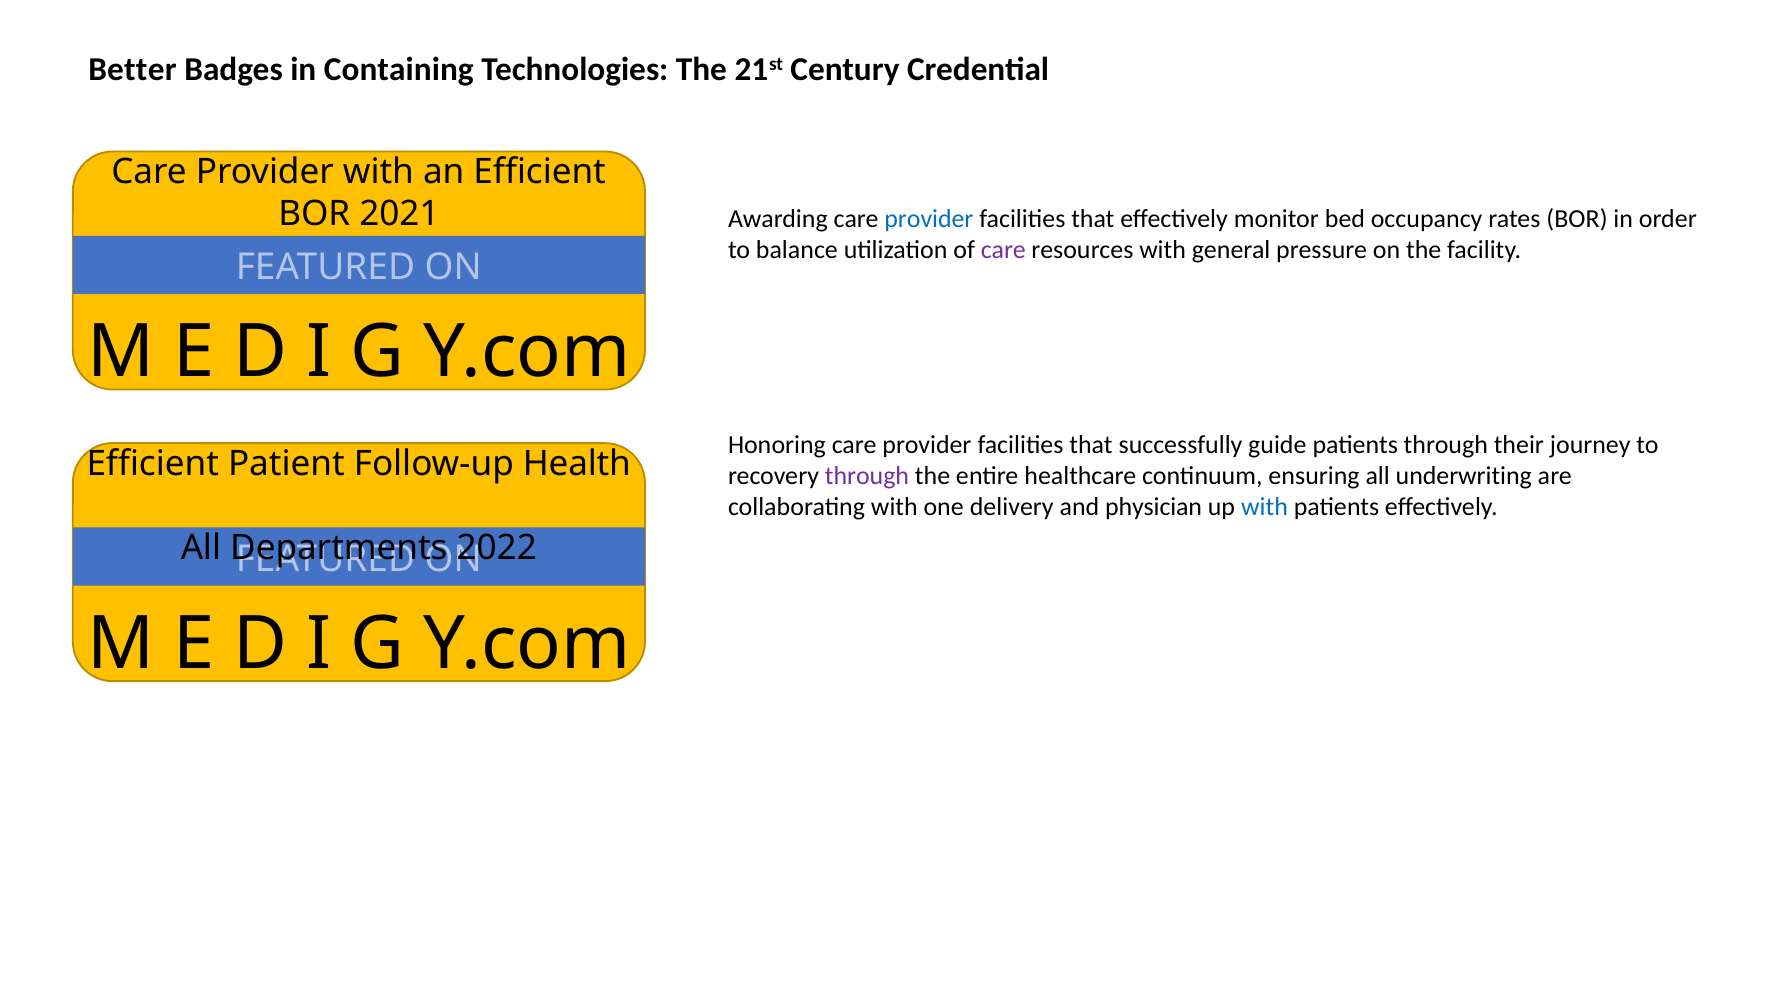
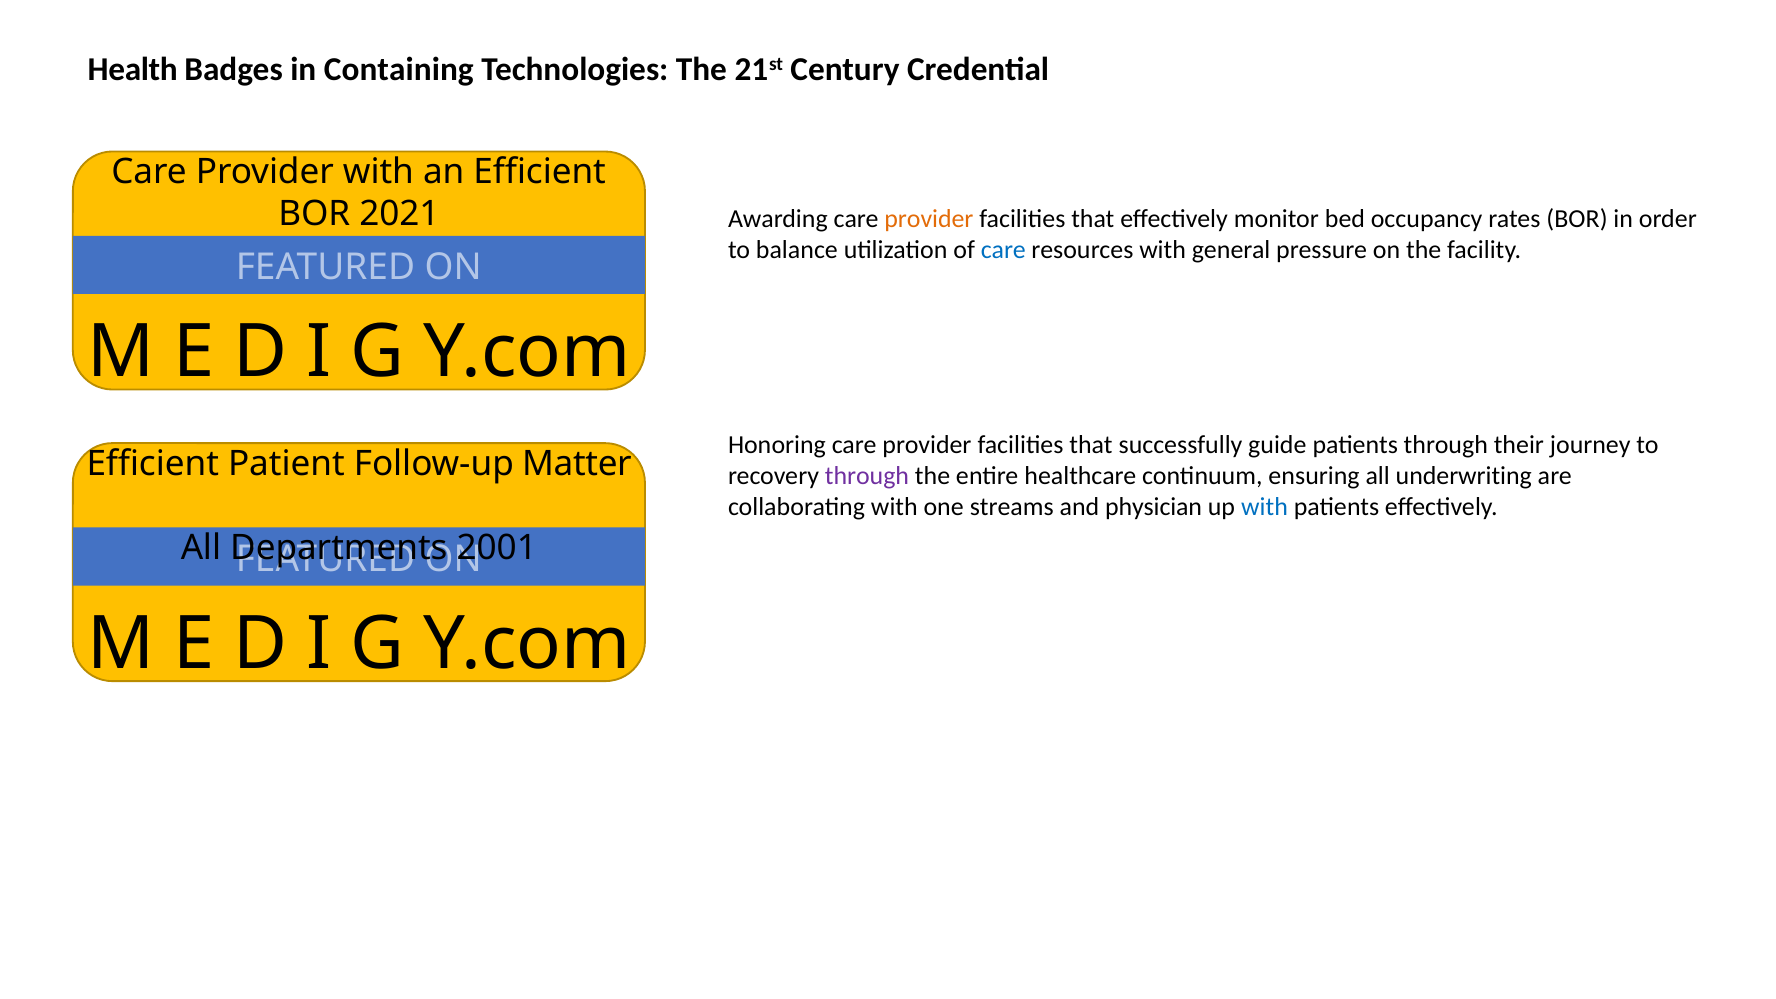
Better: Better -> Health (133, 70)
provider colour: blue -> orange (929, 219)
care colour: purple -> blue (1003, 250)
Health: Health -> Matter (577, 463)
delivery: delivery -> streams (1012, 507)
2022: 2022 -> 2001 (497, 548)
